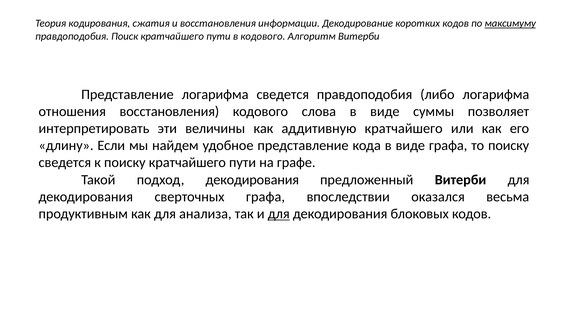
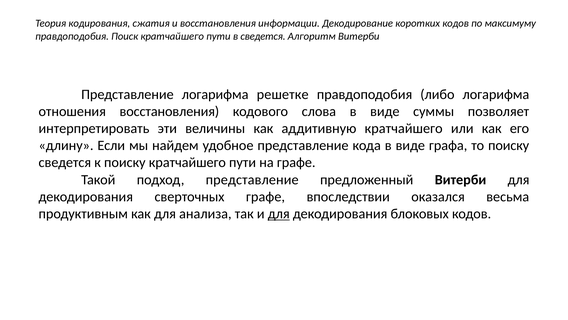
максимуму underline: present -> none (510, 23)
в кодового: кодового -> сведется (263, 36)
логарифма сведется: сведется -> решетке (283, 94)
подход декодирования: декодирования -> представление (252, 179)
сверточных графа: графа -> графе (266, 196)
